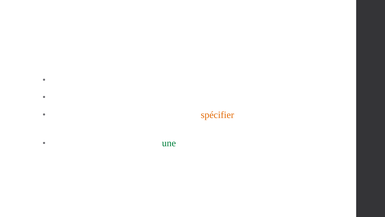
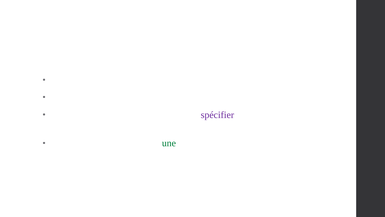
spécifier colour: orange -> purple (217, 115)
